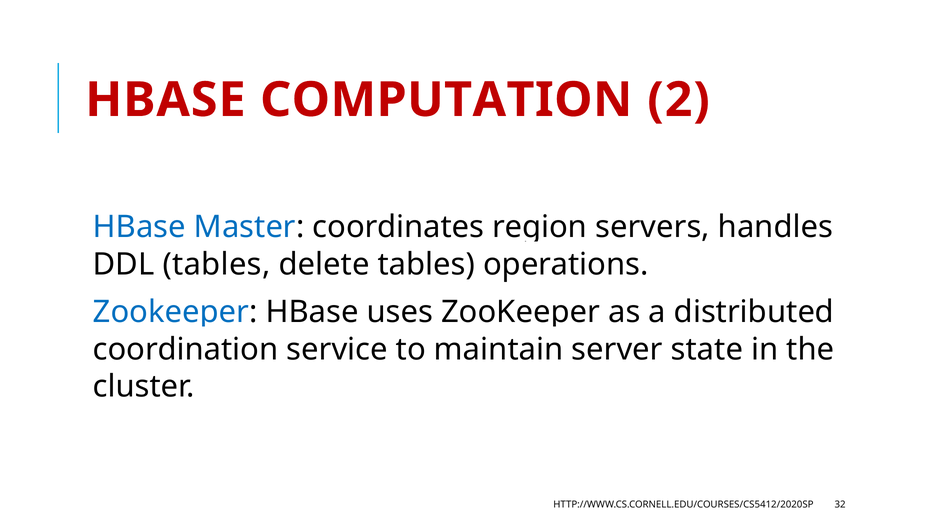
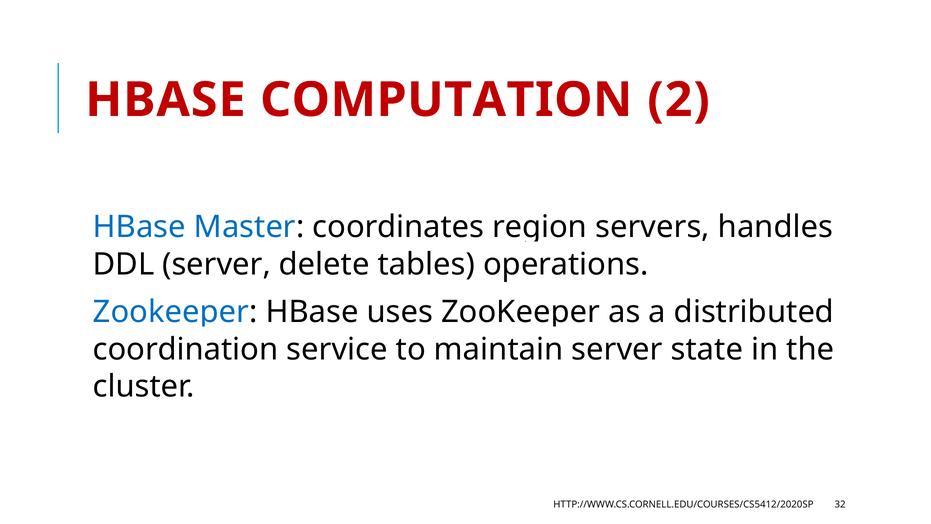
DDL tables: tables -> server (217, 264)
